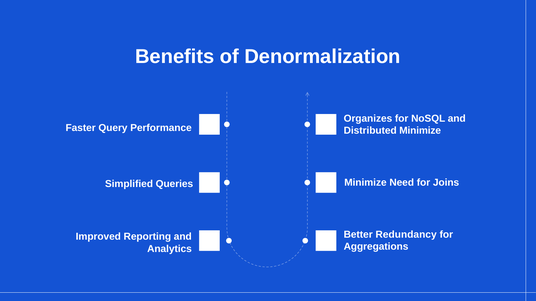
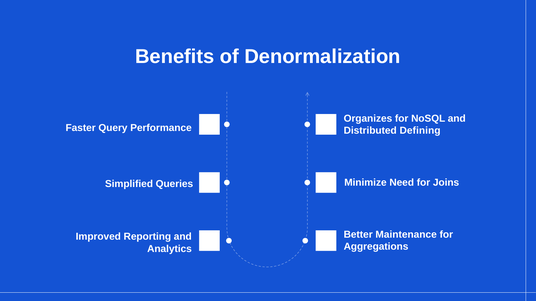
Distributed Minimize: Minimize -> Defining (420, 131)
Redundancy: Redundancy -> Maintenance (406, 235)
